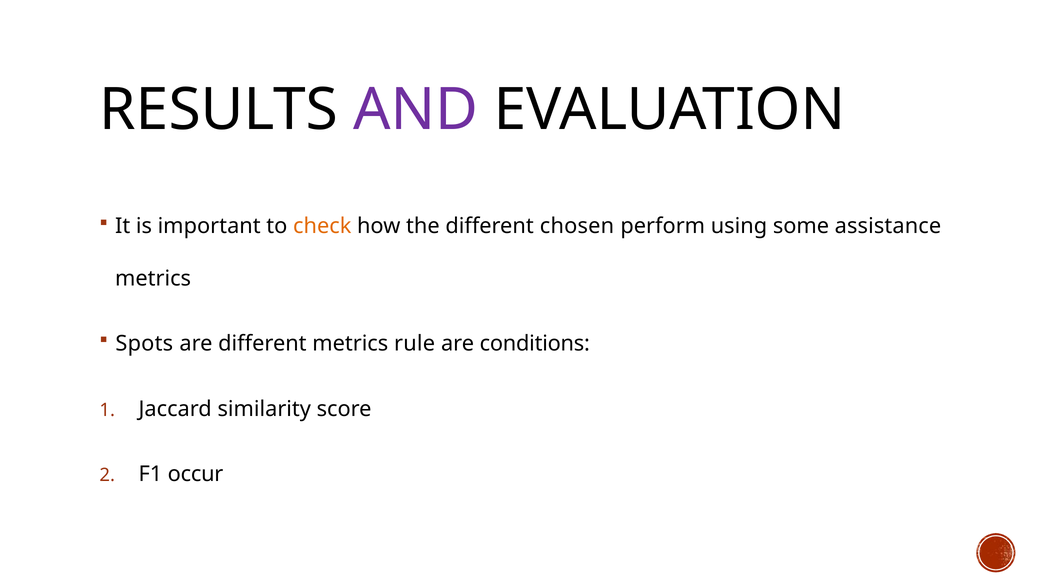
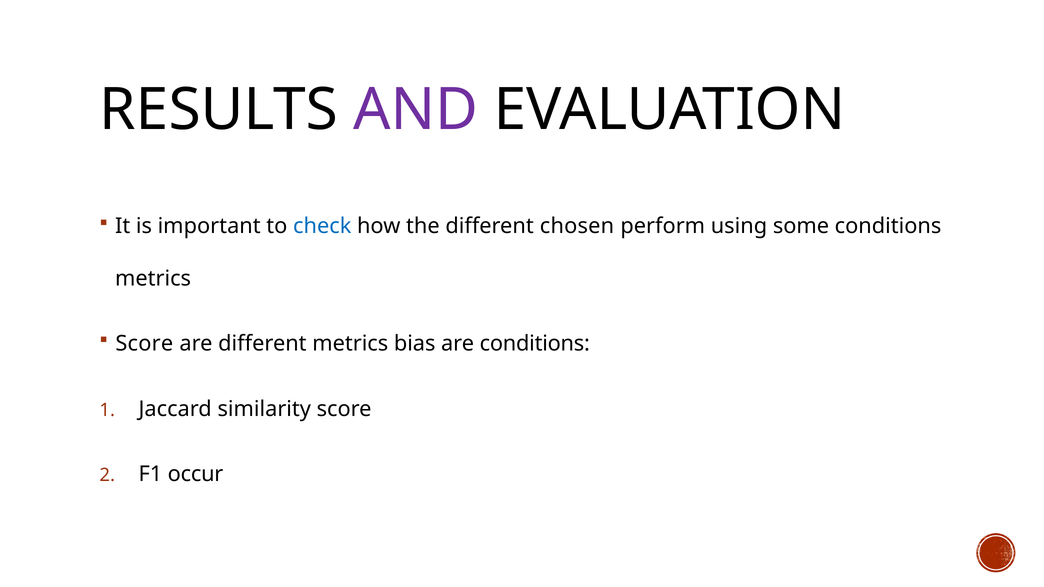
check colour: orange -> blue (322, 226)
some assistance: assistance -> conditions (888, 226)
Spots: Spots -> Score (144, 344)
rule: rule -> bias (415, 344)
